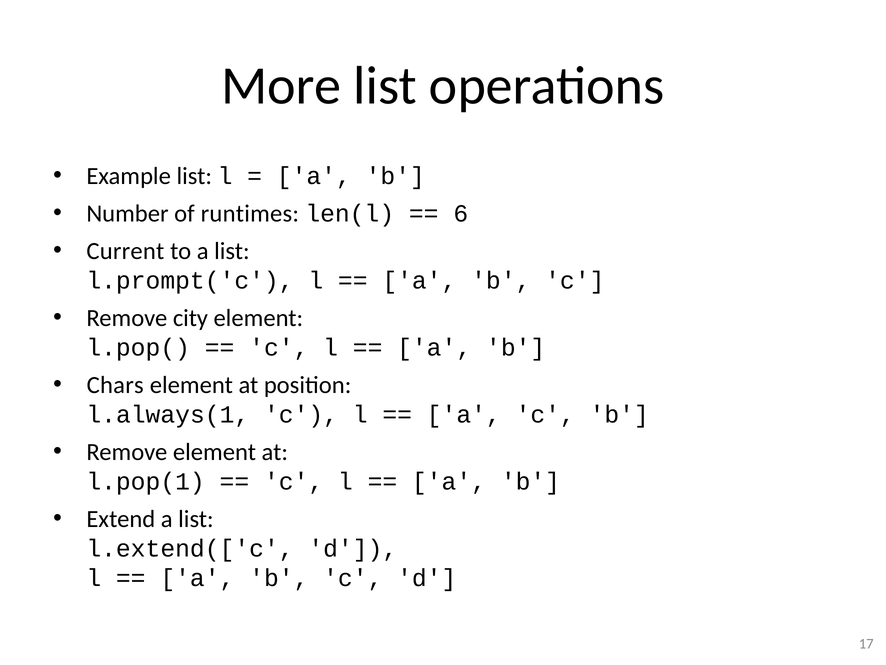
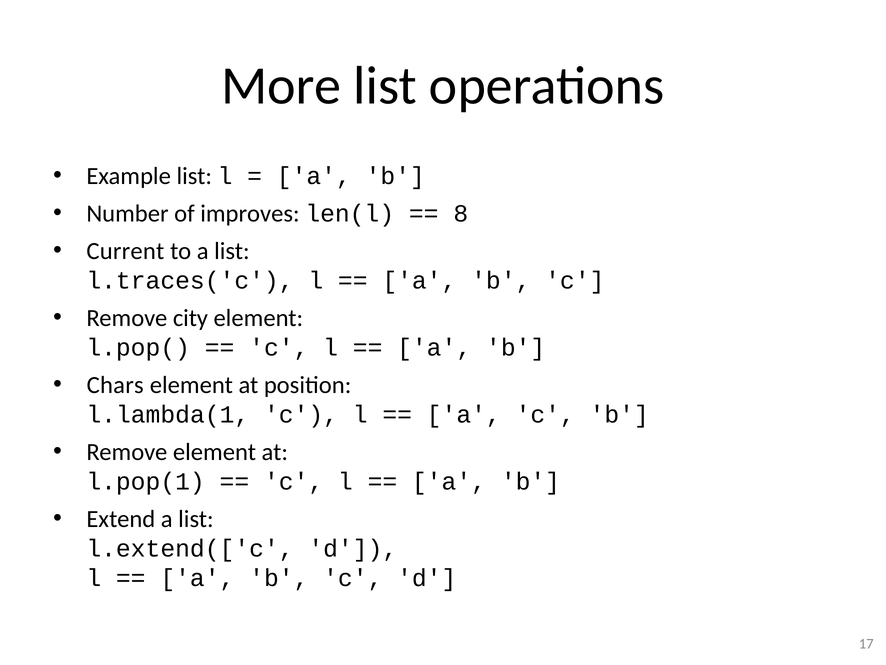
runtimes: runtimes -> improves (250, 213)
6: 6 -> 8 (461, 213)
l.prompt('c: l.prompt('c -> l.traces('c (190, 280)
l.always(1: l.always(1 -> l.lambda(1 (168, 414)
